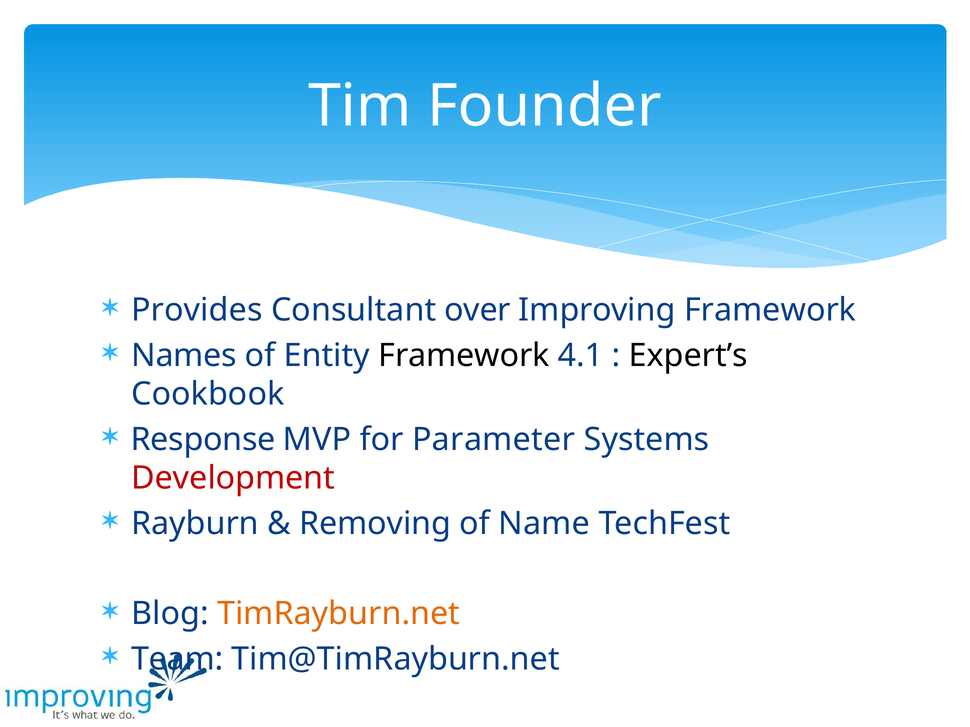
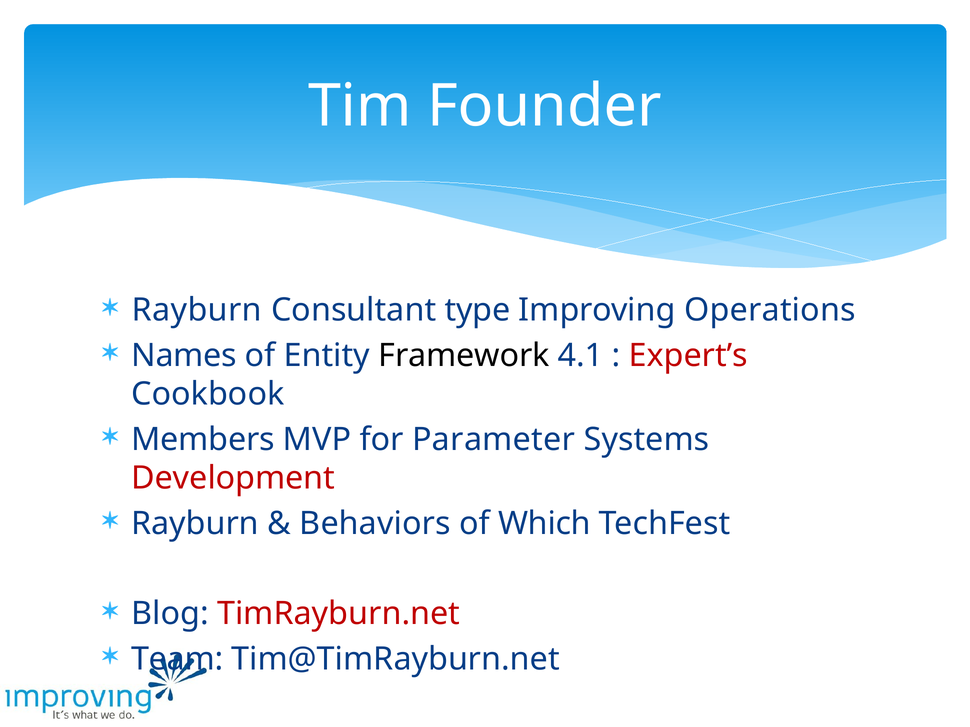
Provides: Provides -> Rayburn (197, 310)
over: over -> type (477, 310)
Improving Framework: Framework -> Operations (770, 310)
Expert’s colour: black -> red (688, 356)
Response: Response -> Members (203, 440)
Removing: Removing -> Behaviors (375, 524)
Name: Name -> Which (544, 524)
TimRayburn.net colour: orange -> red (339, 614)
